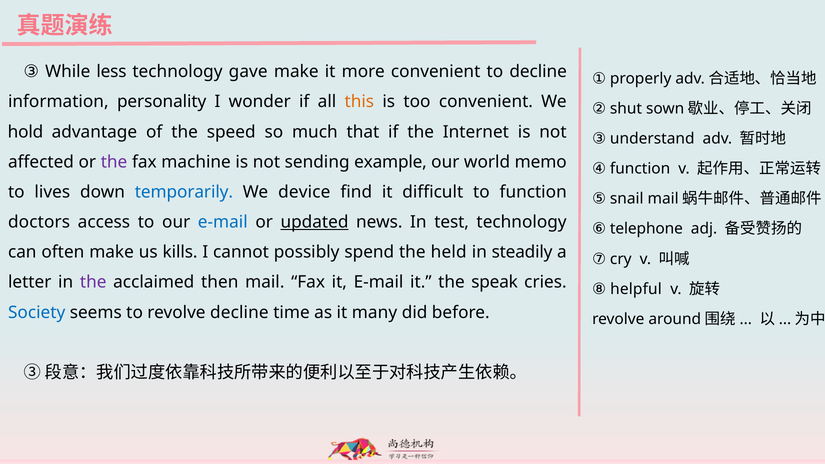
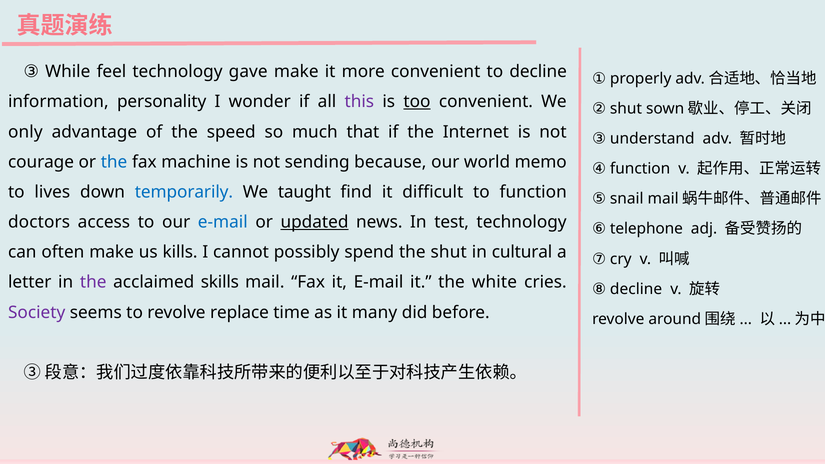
less: less -> feel (111, 72)
this colour: orange -> purple (359, 102)
too underline: none -> present (417, 102)
hold: hold -> only (25, 132)
affected: affected -> courage (41, 162)
the colour: purple -> blue (114, 162)
example: example -> because (390, 162)
device: device -> taught (304, 192)
the held: held -> shut (449, 252)
steadily: steadily -> cultural (522, 252)
then: then -> skills (220, 282)
speak: speak -> white (494, 282)
⑧ helpful: helpful -> decline (636, 289)
Society colour: blue -> purple (37, 312)
revolve decline: decline -> replace (239, 312)
